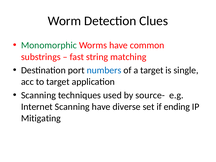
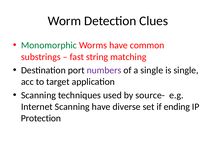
numbers colour: blue -> purple (104, 70)
a target: target -> single (152, 70)
Mitigating: Mitigating -> Protection (41, 118)
